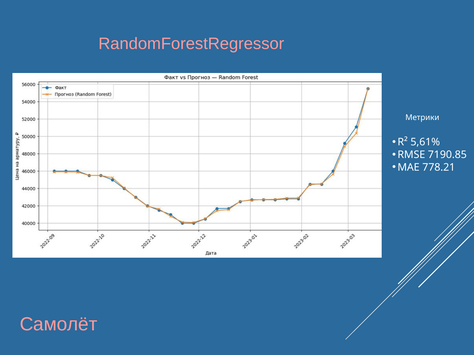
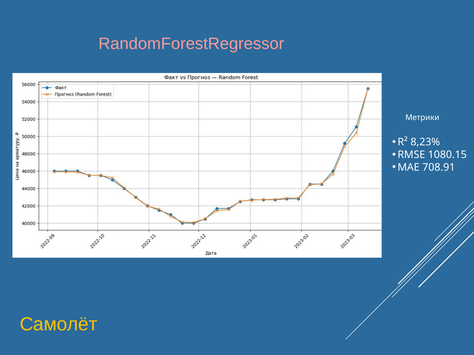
5,61%: 5,61% -> 8,23% (425, 142)
7190.85: 7190.85 -> 1080.15 (447, 155)
778.21: 778.21 -> 708.91 (439, 168)
Самолёт colour: pink -> yellow (59, 325)
